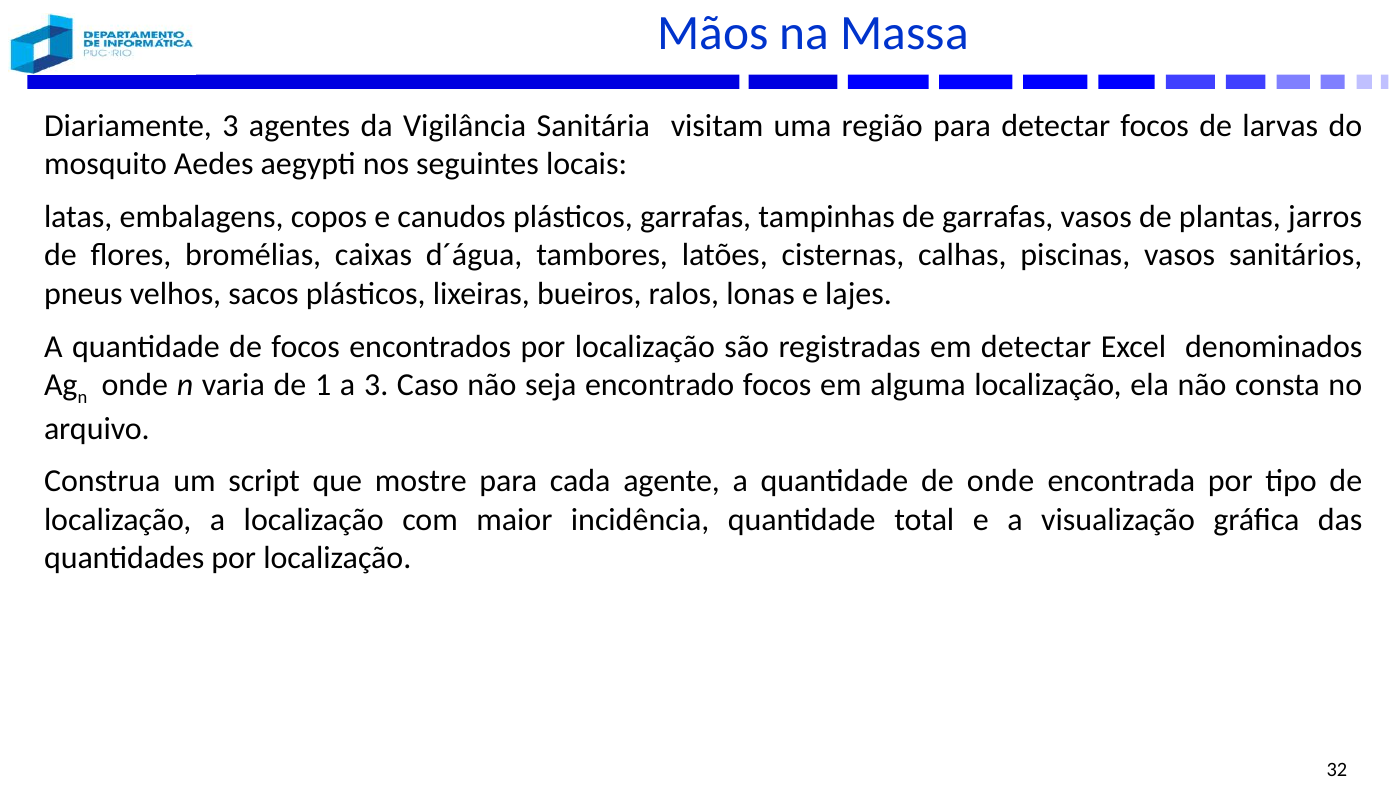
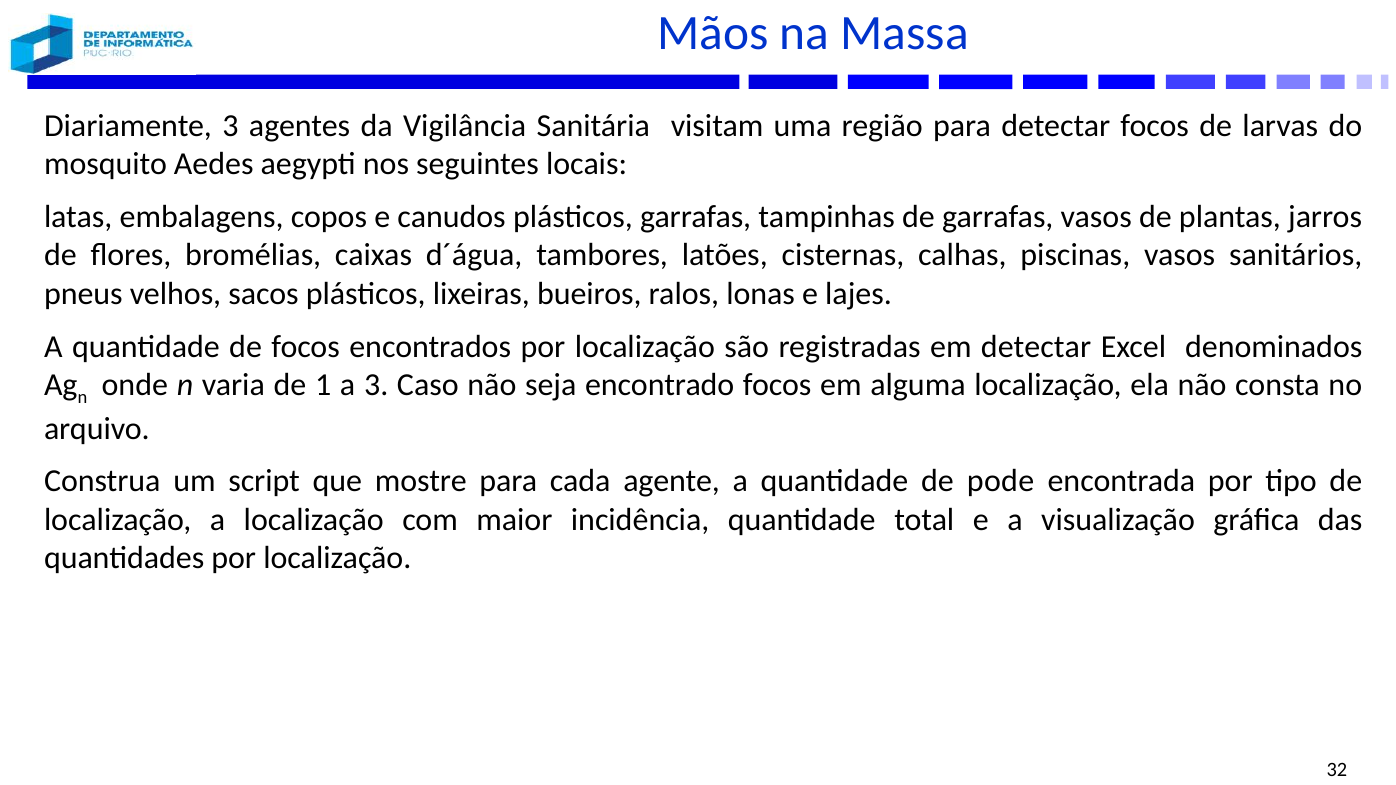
de onde: onde -> pode (1001, 482)
